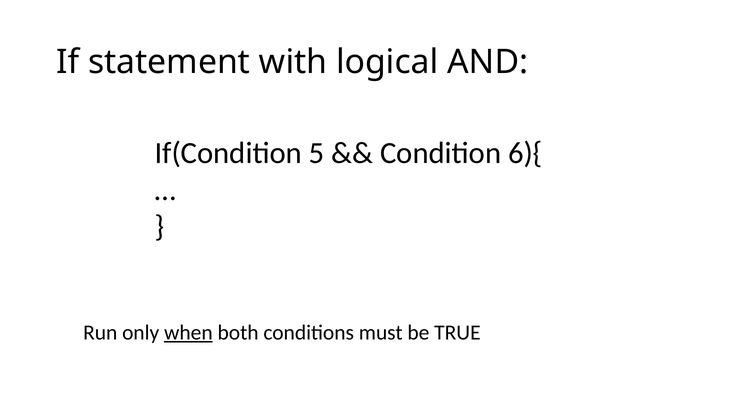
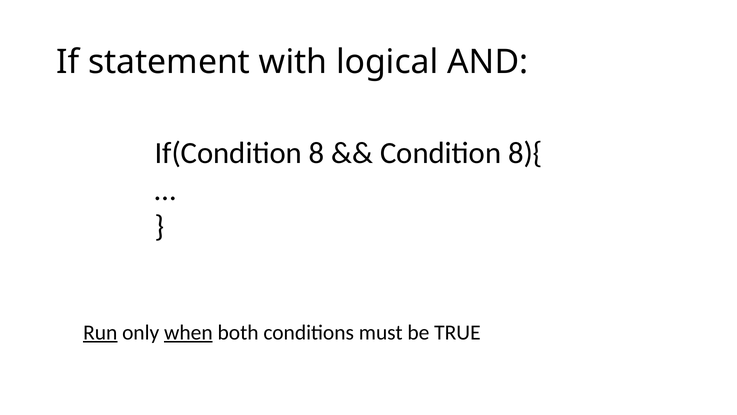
5: 5 -> 8 (317, 153)
6){: 6){ -> 8){ (525, 153)
Run underline: none -> present (100, 332)
